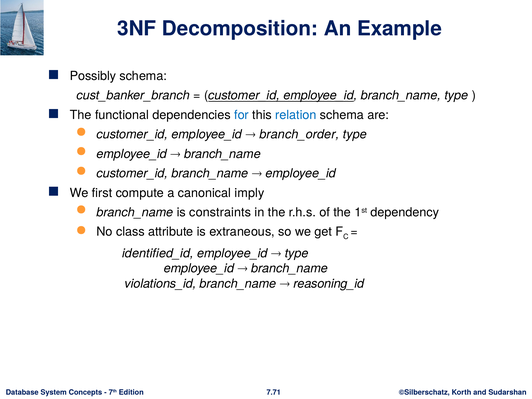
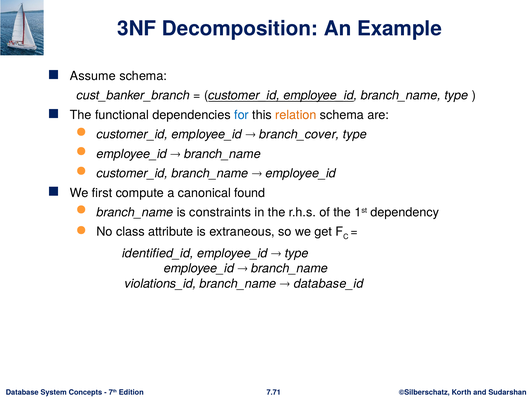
Possibly: Possibly -> Assume (93, 76)
relation colour: blue -> orange (296, 115)
branch_order: branch_order -> branch_cover (299, 134)
imply: imply -> found (250, 193)
reasoning_id: reasoning_id -> database_id (329, 284)
